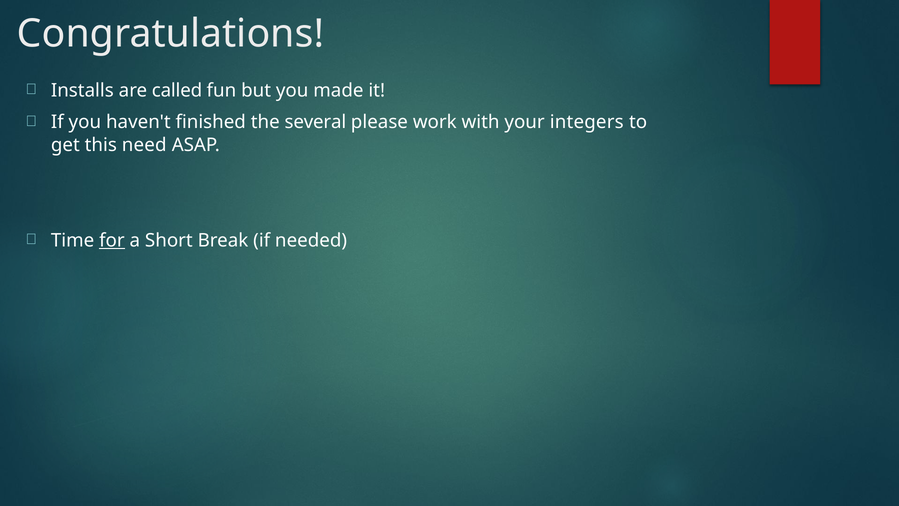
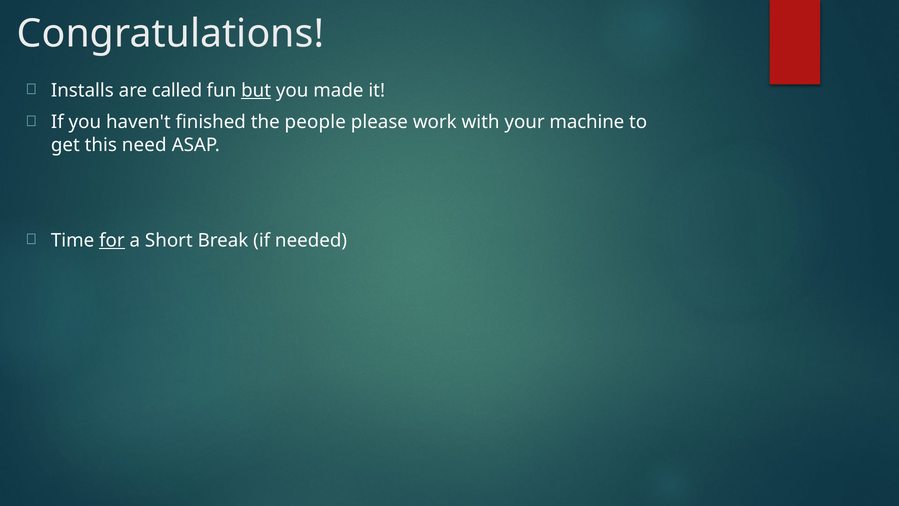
but underline: none -> present (256, 90)
several: several -> people (315, 122)
integers: integers -> machine (587, 122)
